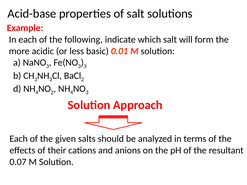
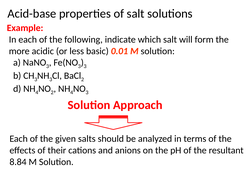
0.07: 0.07 -> 8.84 (18, 162)
